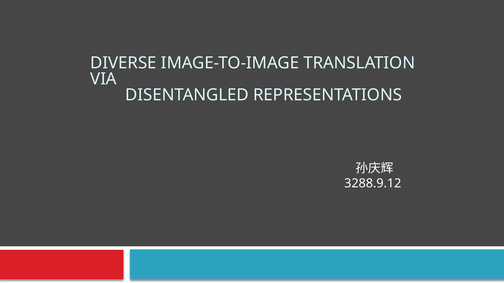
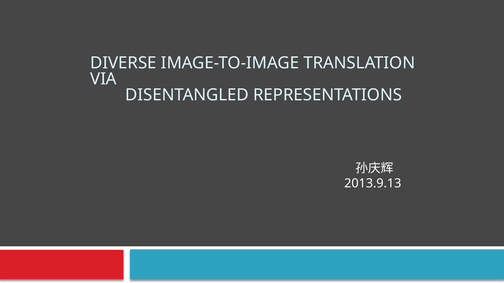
3288.9.12: 3288.9.12 -> 2013.9.13 (373, 184)
